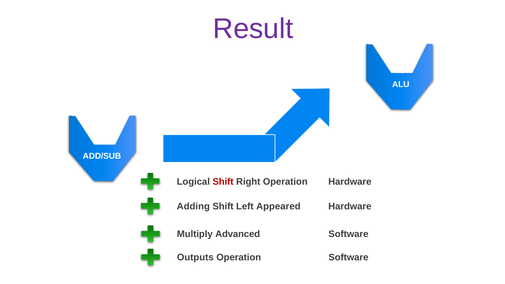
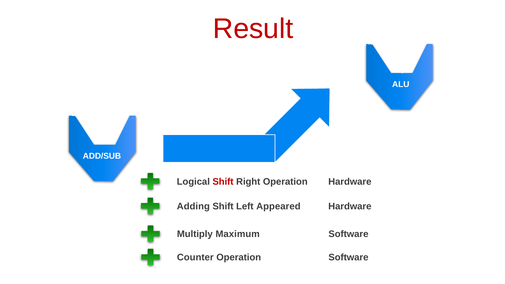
Result colour: purple -> red (253, 29)
Advanced: Advanced -> Maximum (238, 234)
Outputs: Outputs -> Counter (195, 258)
